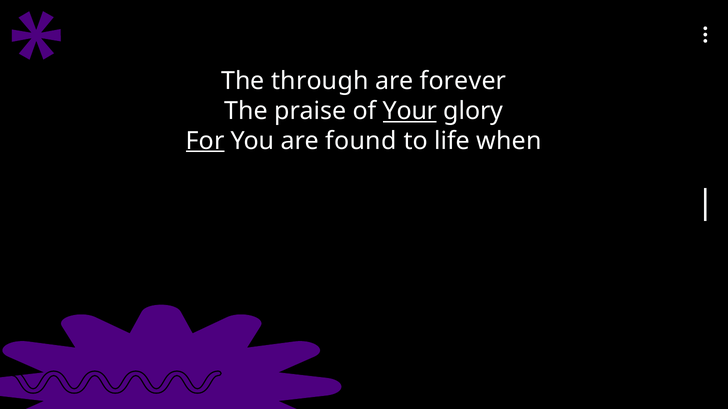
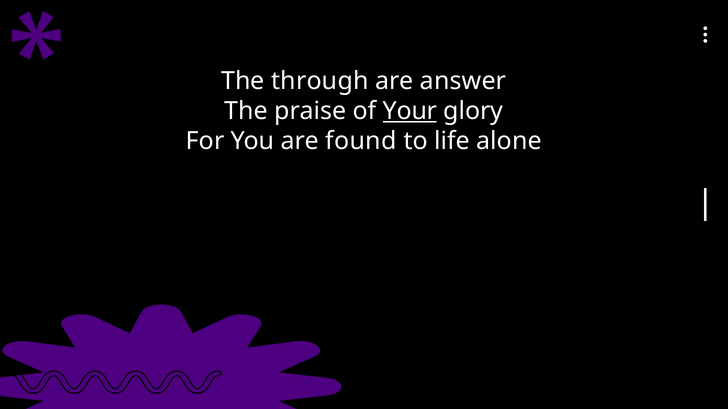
forever: forever -> answer (463, 81)
For underline: present -> none (205, 141)
when: when -> alone (509, 141)
